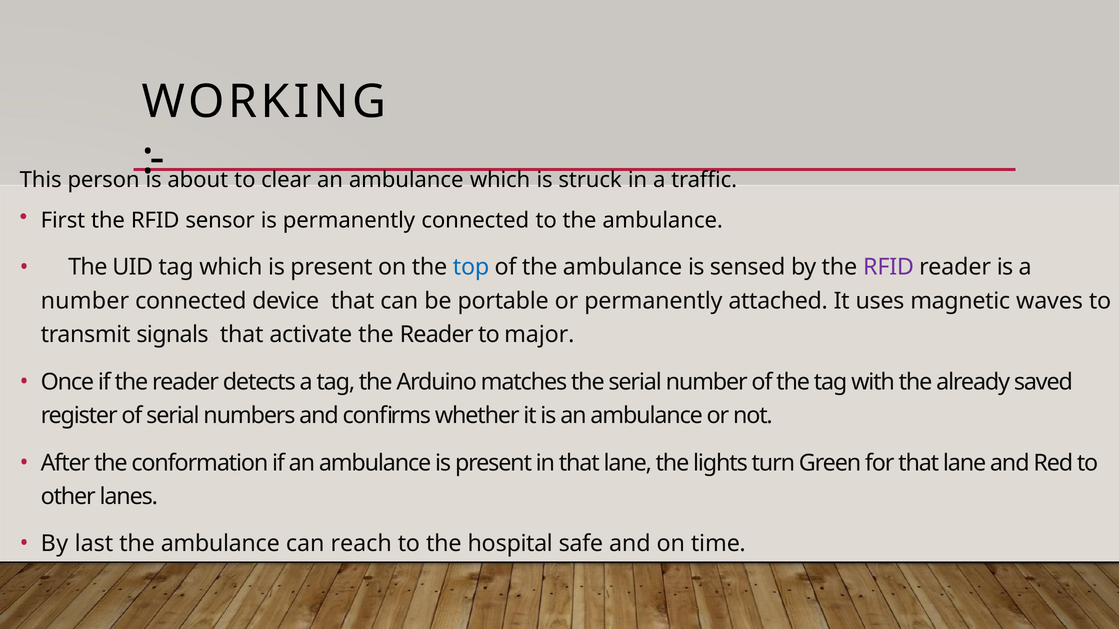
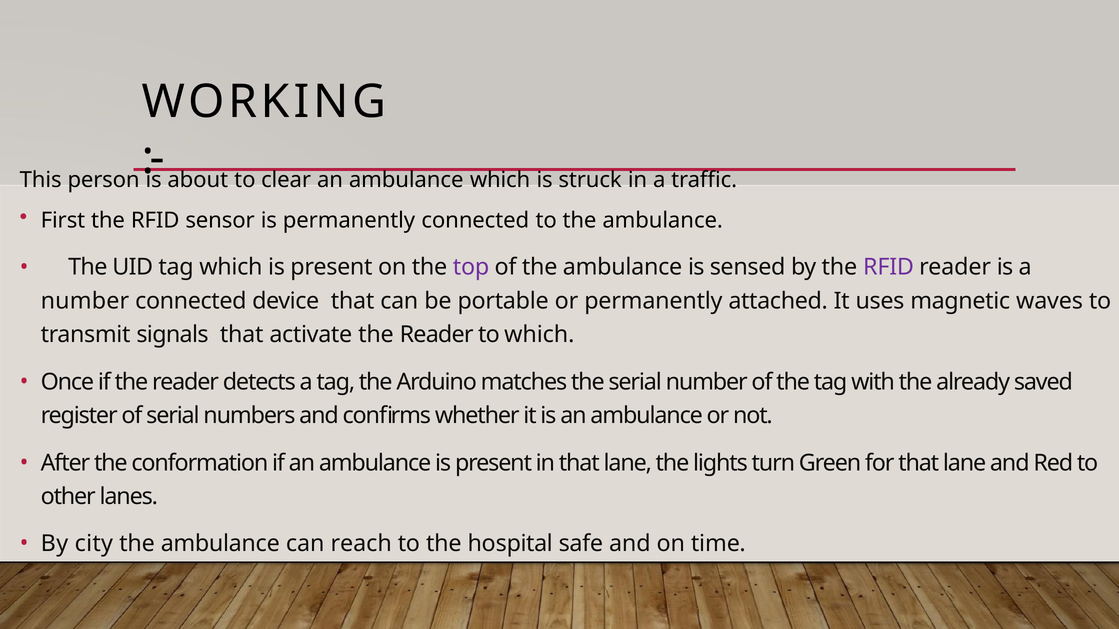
top colour: blue -> purple (471, 267)
to major: major -> which (539, 335)
last: last -> city (94, 544)
